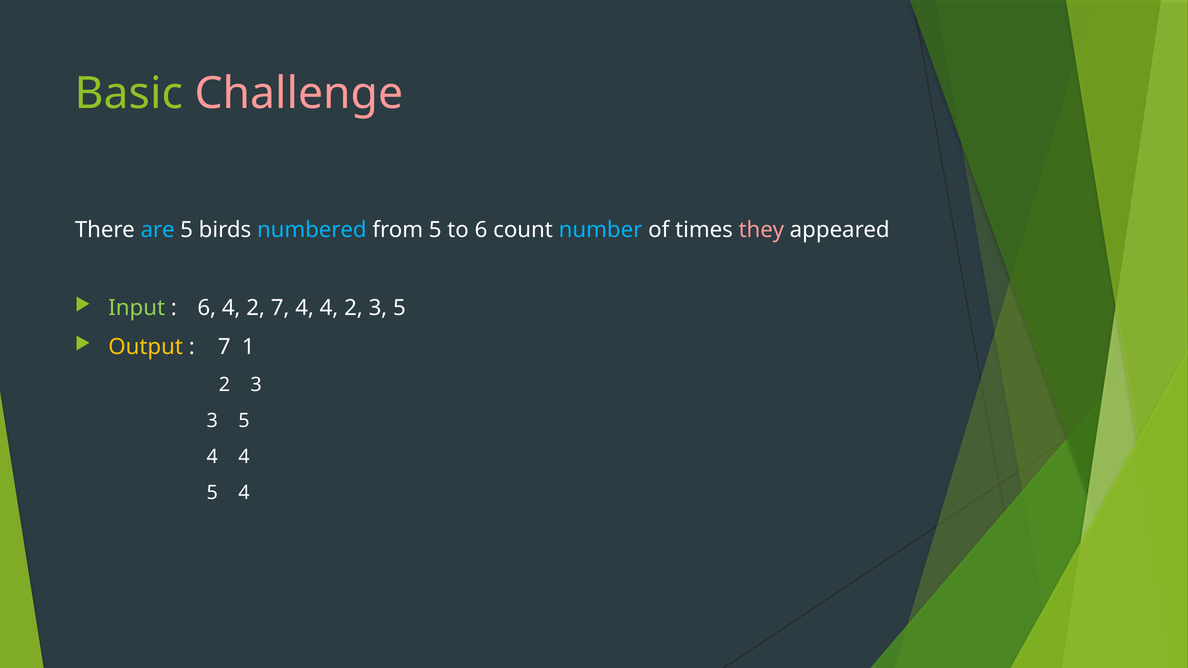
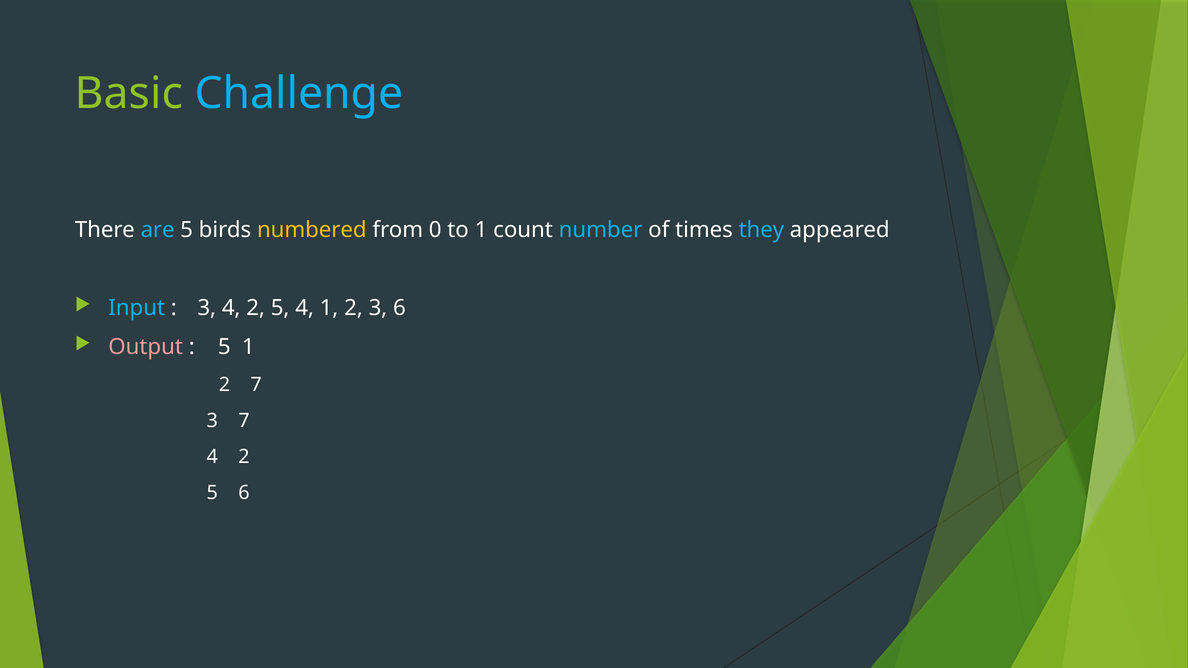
Challenge colour: pink -> light blue (299, 94)
numbered colour: light blue -> yellow (312, 230)
from 5: 5 -> 0 (435, 230)
to 6: 6 -> 1 (481, 230)
they colour: pink -> light blue (761, 230)
Input colour: light green -> light blue (137, 308)
6: 6 -> 3 (207, 308)
7: 7 -> 5 (280, 308)
4: 4 -> 1 (329, 308)
2 3 5: 5 -> 6 (399, 308)
Output colour: yellow -> pink (146, 347)
7: 7 -> 5 (224, 347)
3: 3 -> 7 (256, 385)
5: 5 -> 7 (244, 421)
4: 4 -> 2 (244, 457)
4: 4 -> 6 (244, 493)
